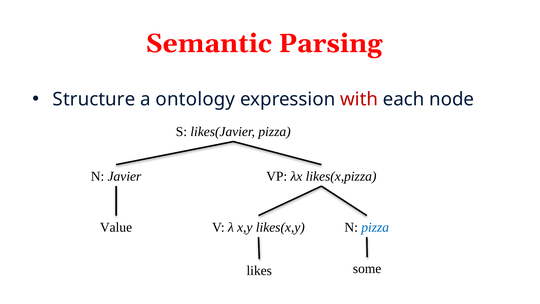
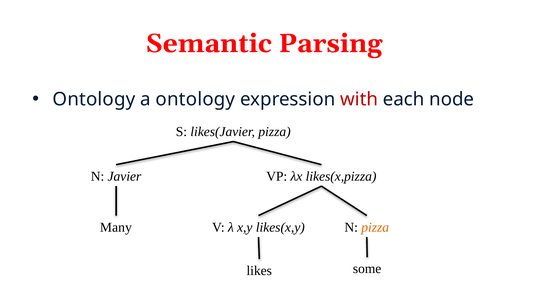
Structure: Structure -> Ontology (94, 99)
Value: Value -> Many (116, 227)
pizza colour: blue -> orange (375, 227)
